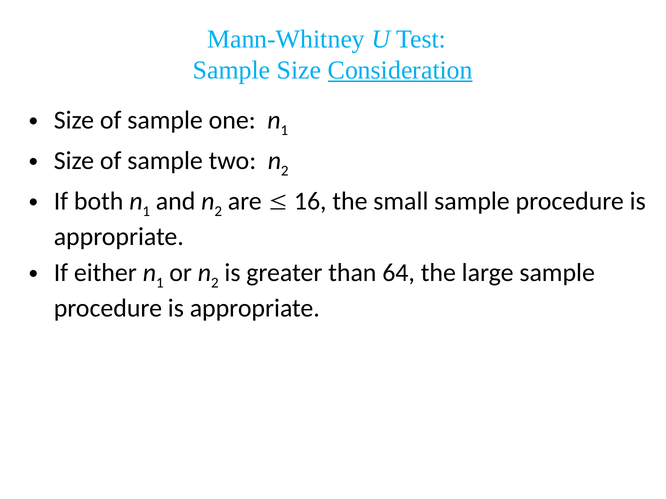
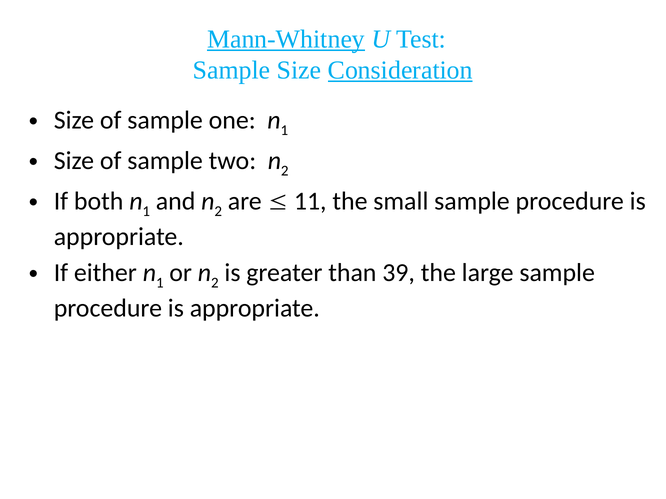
Mann-Whitney underline: none -> present (286, 39)
16: 16 -> 11 (310, 202)
64: 64 -> 39 (399, 273)
